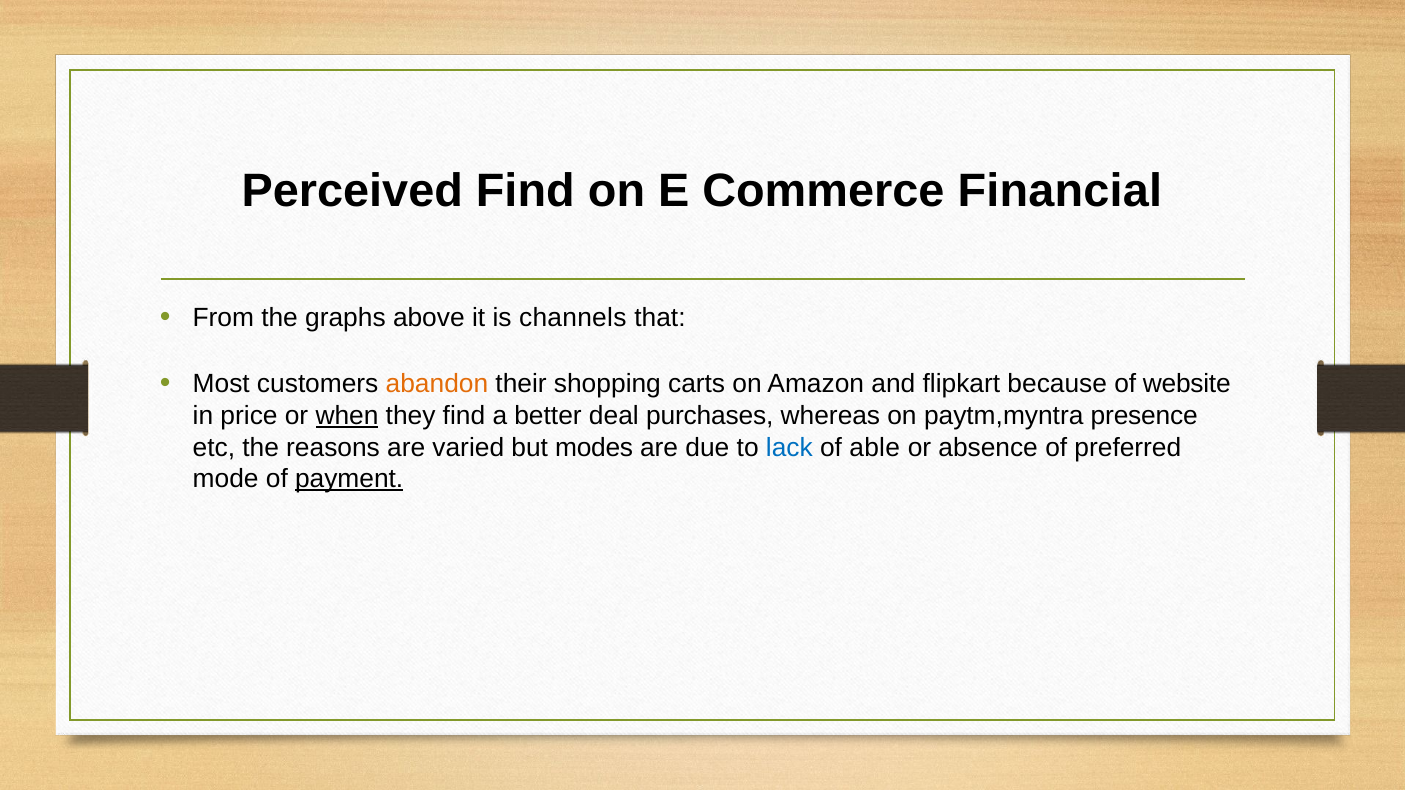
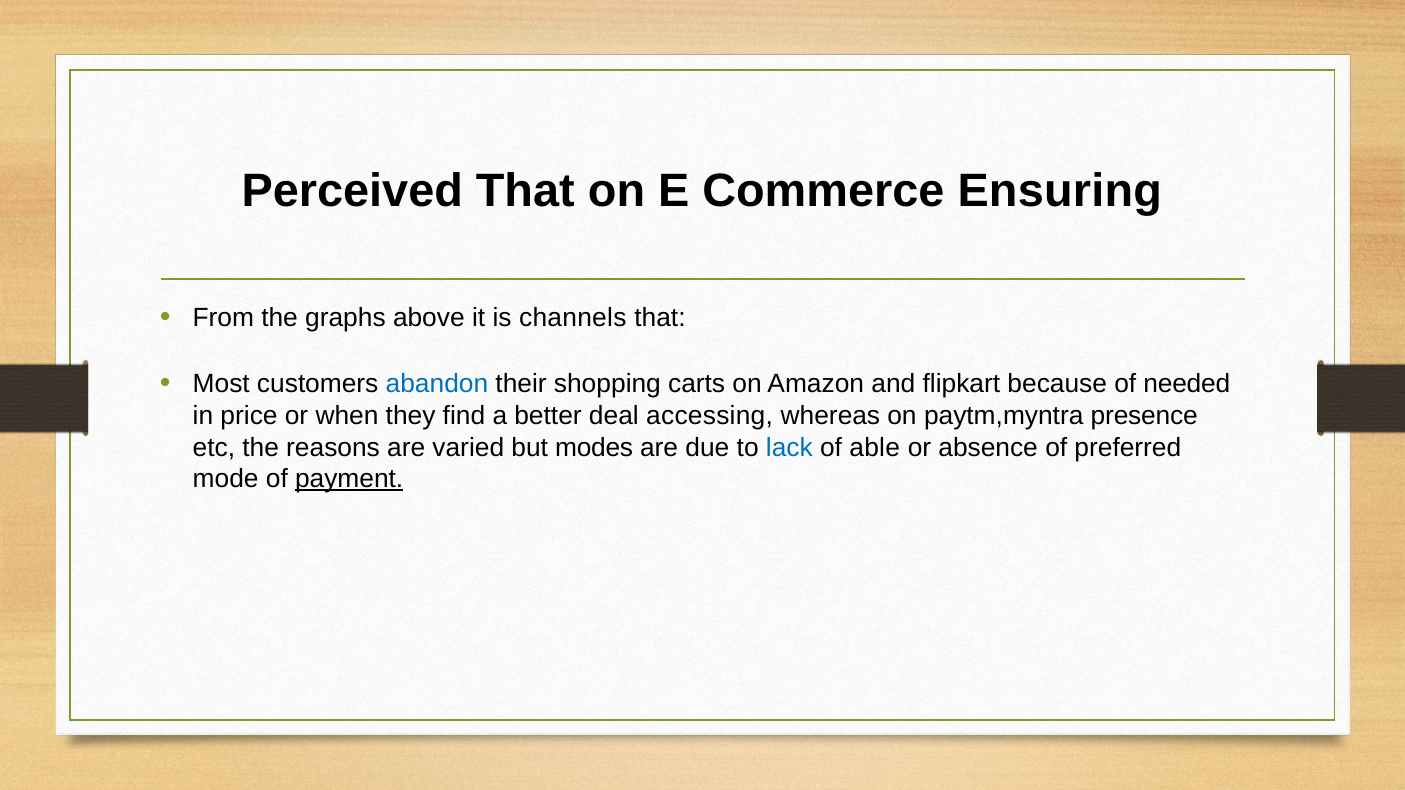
Perceived Find: Find -> That (525, 192)
Financial: Financial -> Ensuring (1060, 192)
abandon colour: orange -> blue (437, 384)
website: website -> needed (1187, 384)
when underline: present -> none (347, 416)
purchases: purchases -> accessing (710, 416)
